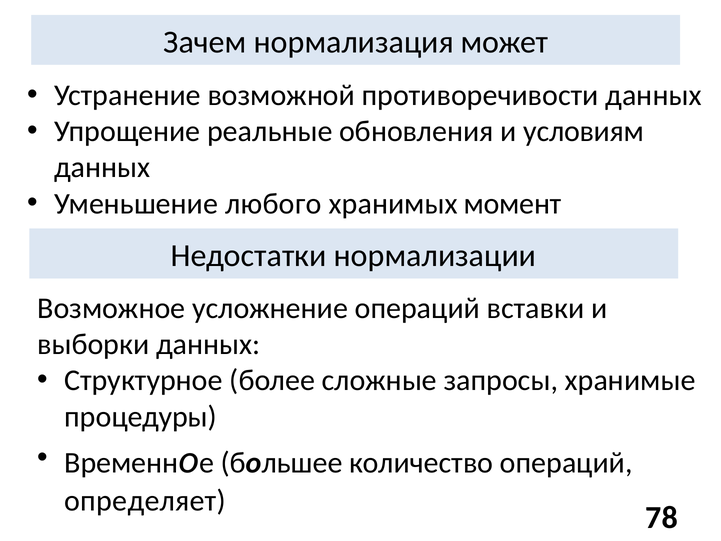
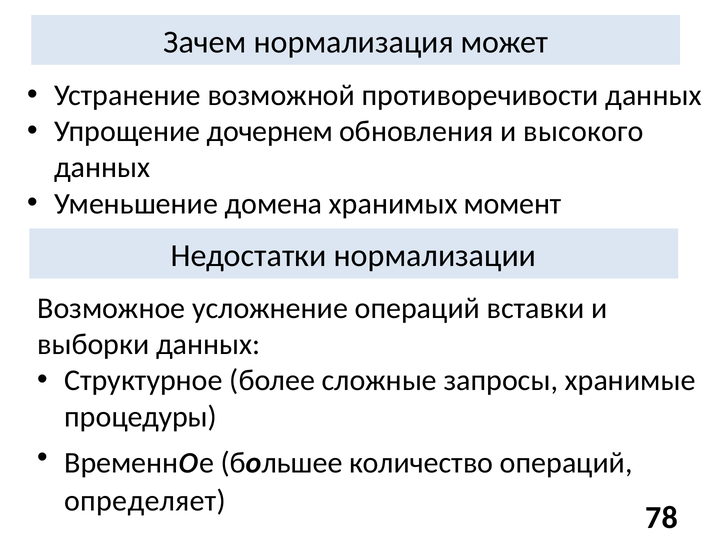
реальные: реальные -> дочернем (270, 131)
условиям: условиям -> высокого (584, 131)
любого: любого -> домена (274, 204)
